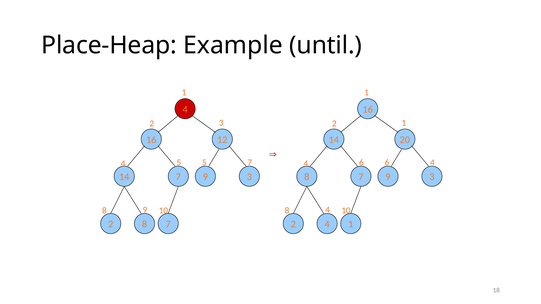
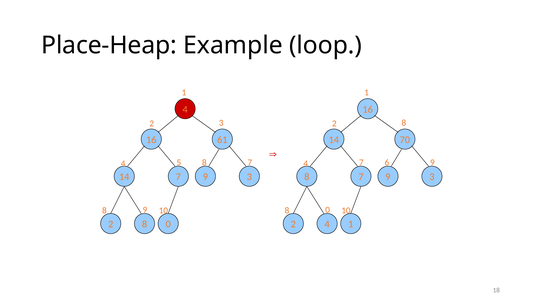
until: until -> loop (326, 45)
1: 1 -> 8 (404, 123)
12: 12 -> 61 (222, 140)
20: 20 -> 70 (405, 140)
5 5: 5 -> 8 (204, 163)
4 6: 6 -> 7 (361, 163)
6 4: 4 -> 9 (432, 163)
4: 4 -> 0 (328, 210)
2 8 7: 7 -> 0 (168, 224)
